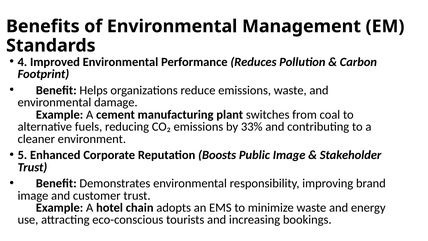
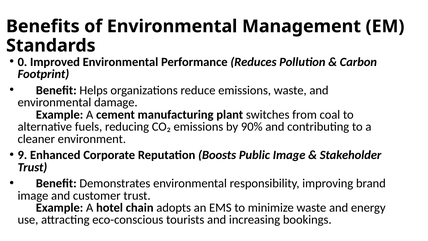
4: 4 -> 0 (22, 62)
33%: 33% -> 90% (252, 127)
5: 5 -> 9 (22, 155)
